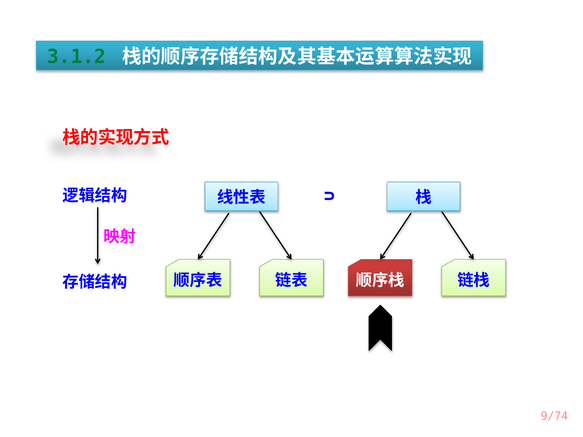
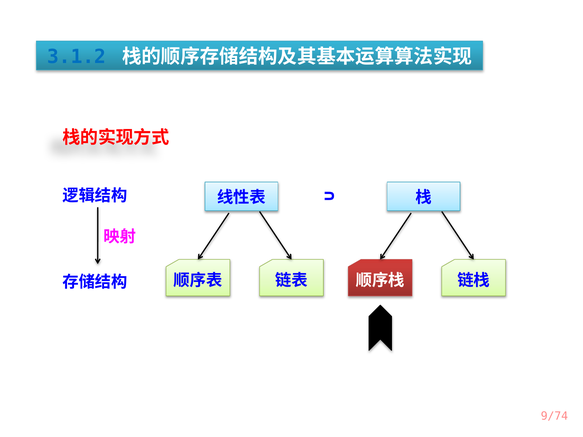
3.1.2 colour: green -> blue (77, 57)
